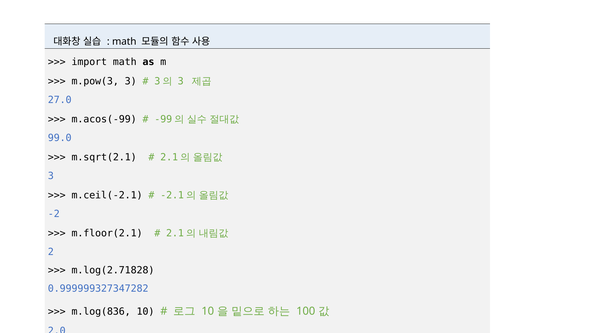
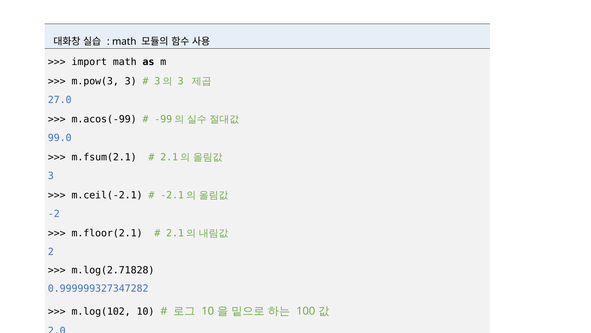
m.sqrt(2.1: m.sqrt(2.1 -> m.fsum(2.1 (104, 157)
m.log(836: m.log(836 -> m.log(102 (101, 311)
